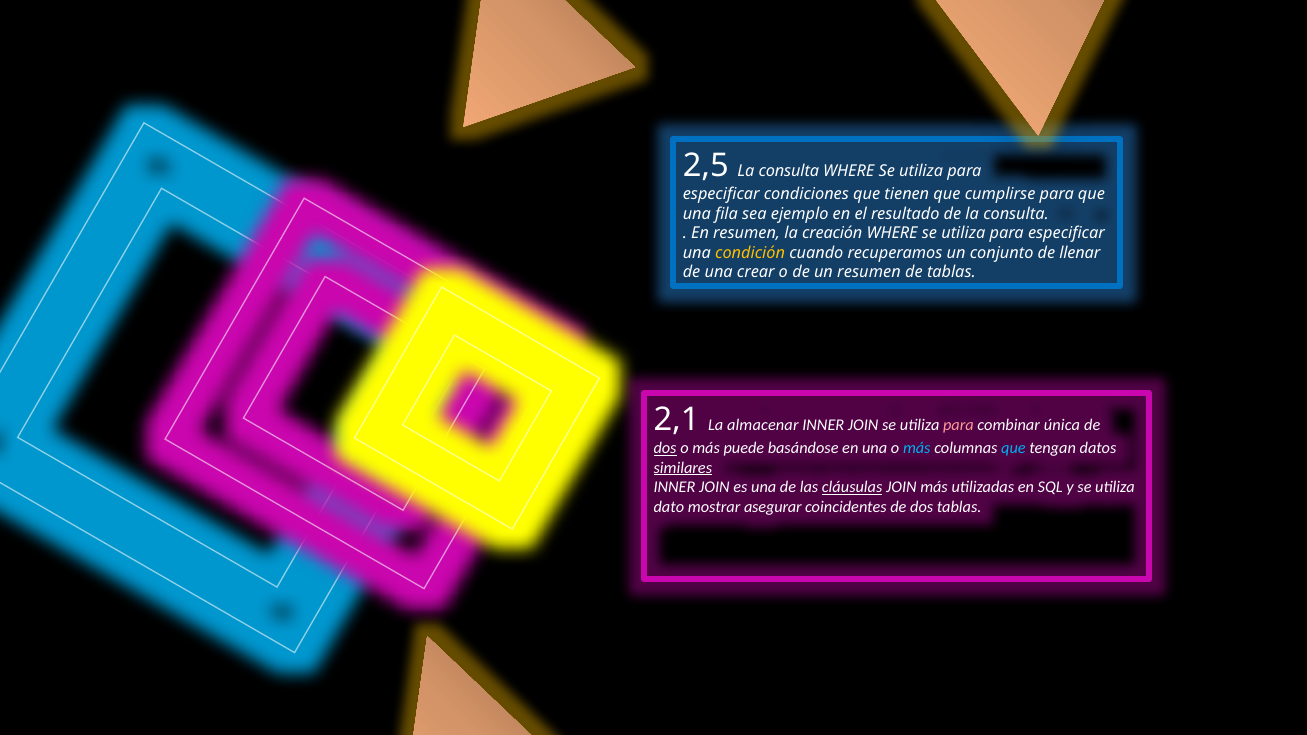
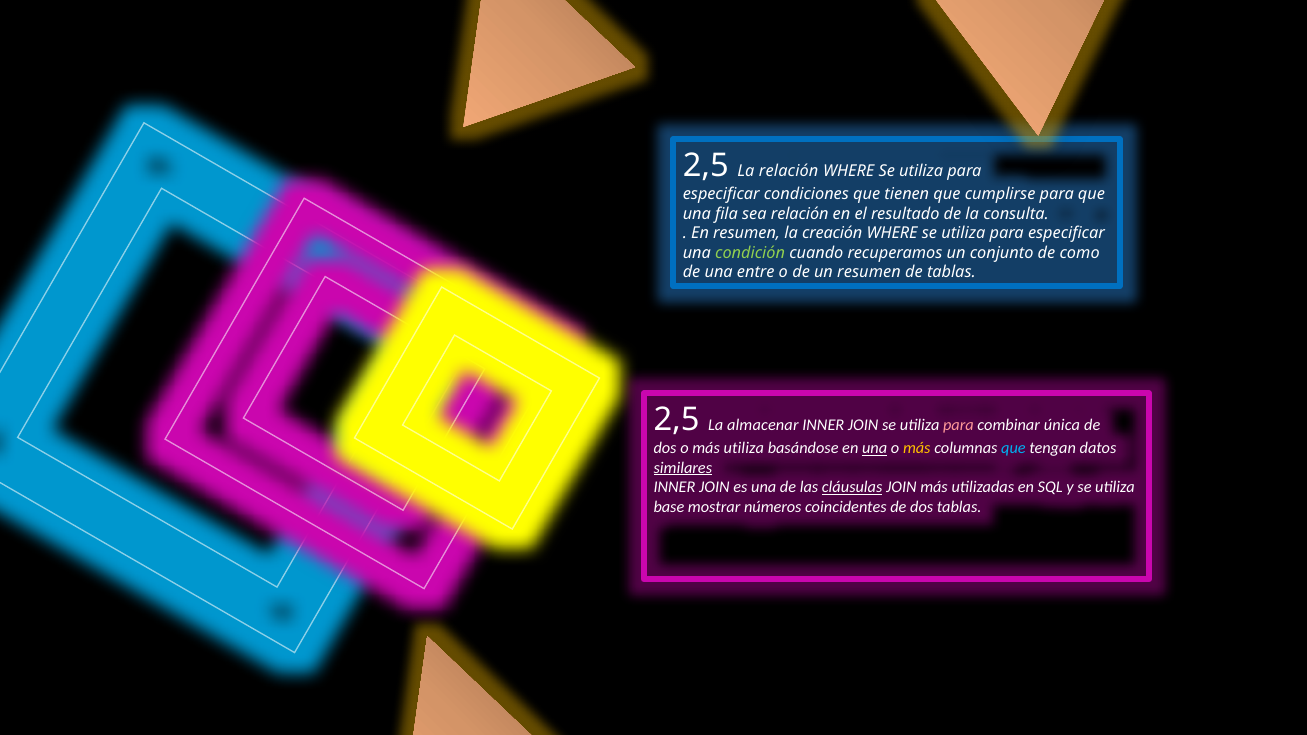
consulta: consulta -> relación (789, 171)
ejemplo: ejemplo -> relación (800, 214)
condición colour: yellow -> light green (750, 253)
llenar: llenar -> como (1080, 253)
crear: crear -> entre (756, 273)
2,1: 2,1 -> 2,5 (677, 420)
dos underline: present -> none (665, 448)
más puede: puede -> utiliza (744, 448)
una underline: none -> present (875, 448)
más colour: light blue -> yellow (917, 448)
dato: dato -> base (669, 507)
asegurar: asegurar -> números (773, 507)
